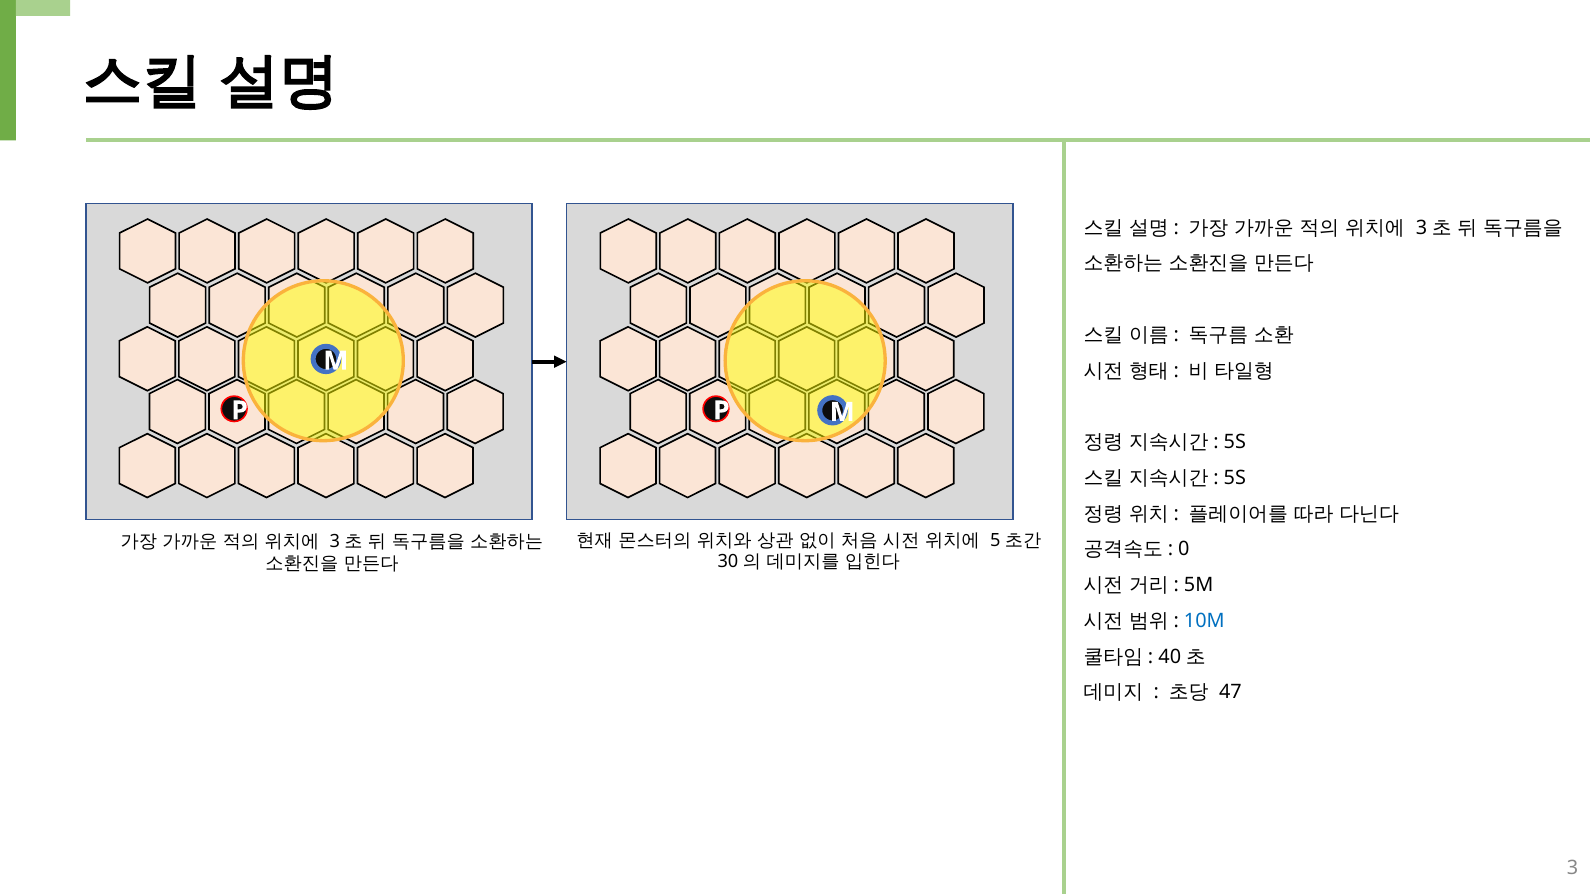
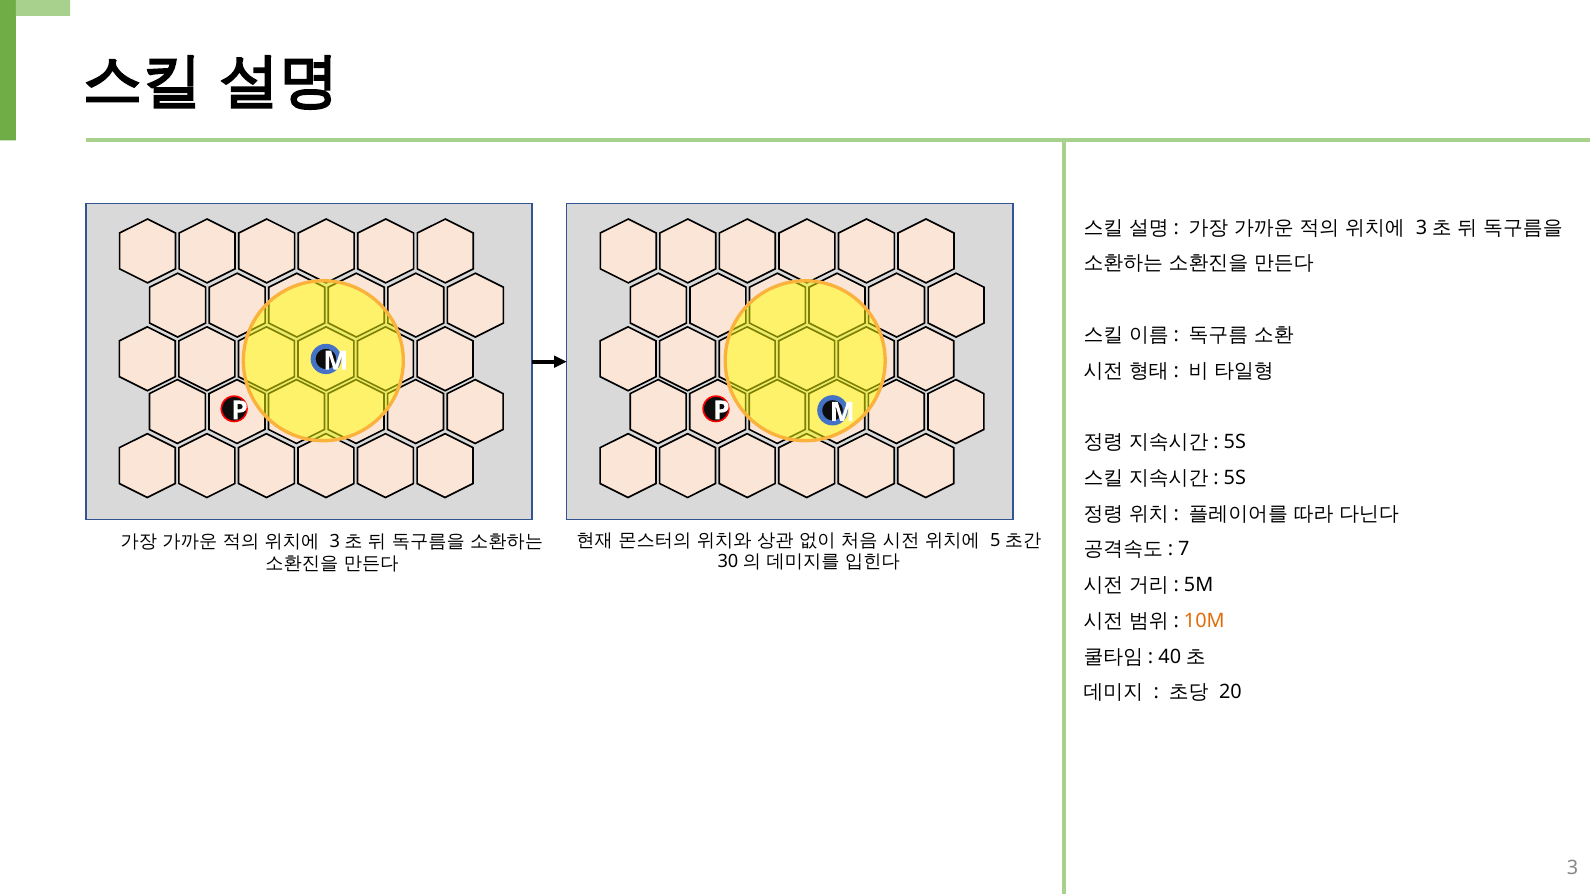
0: 0 -> 7 (1184, 550)
10M colour: blue -> orange (1204, 621)
47: 47 -> 20 (1230, 693)
